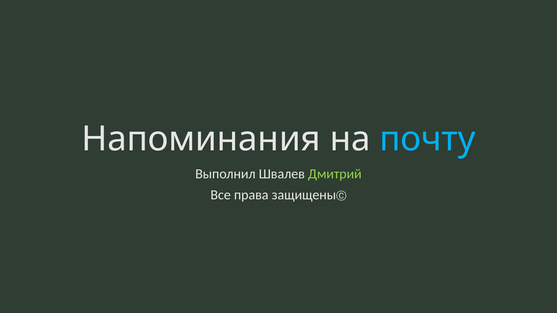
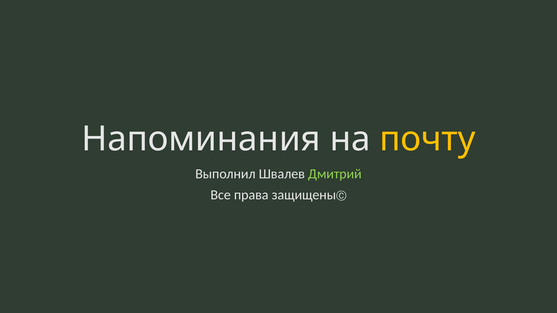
почту colour: light blue -> yellow (428, 139)
